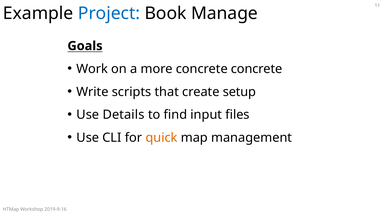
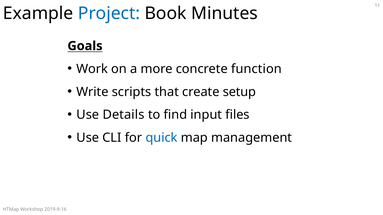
Manage: Manage -> Minutes (224, 13)
concrete concrete: concrete -> function (256, 69)
quick colour: orange -> blue (162, 138)
